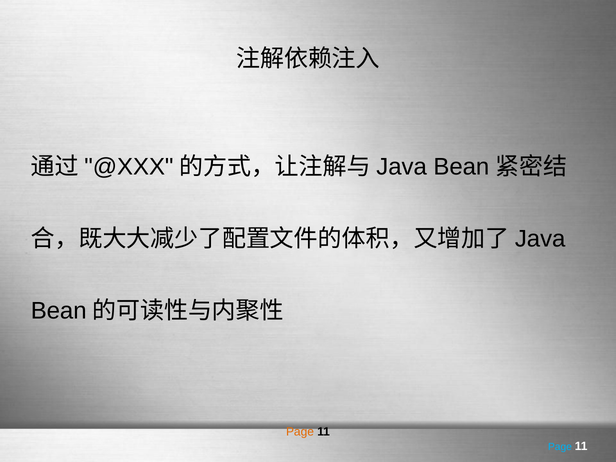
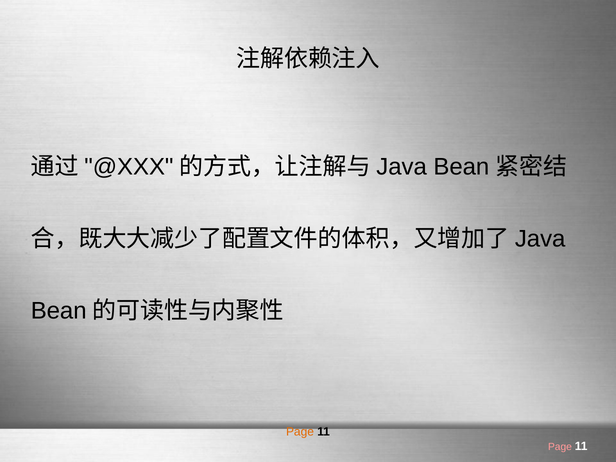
Page colour: light blue -> pink (560, 447)
